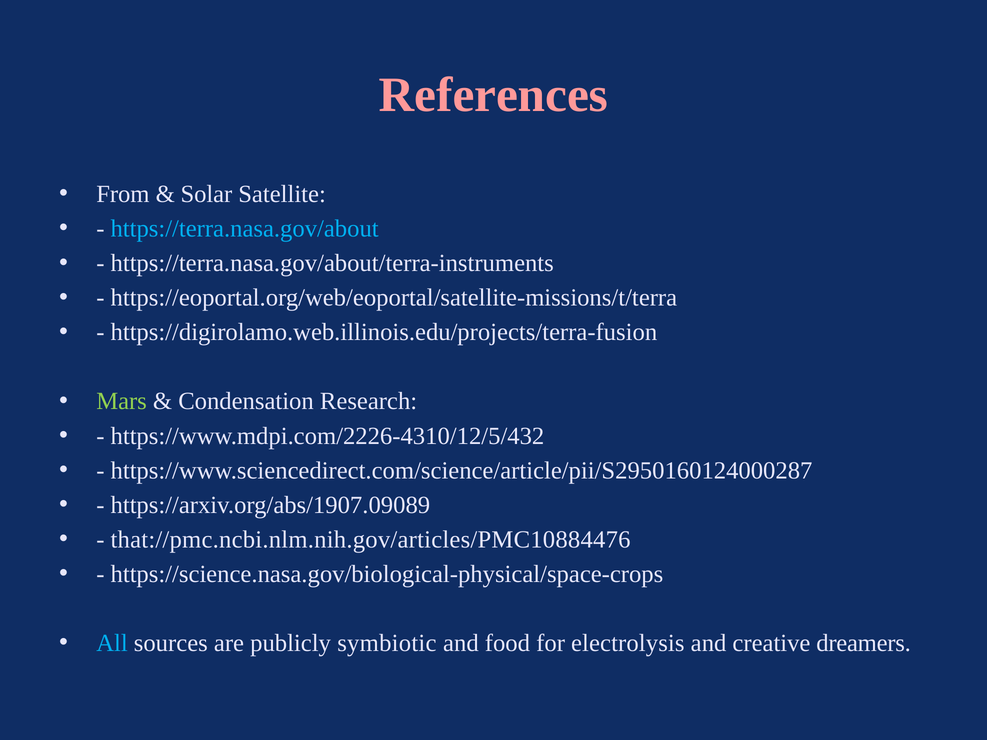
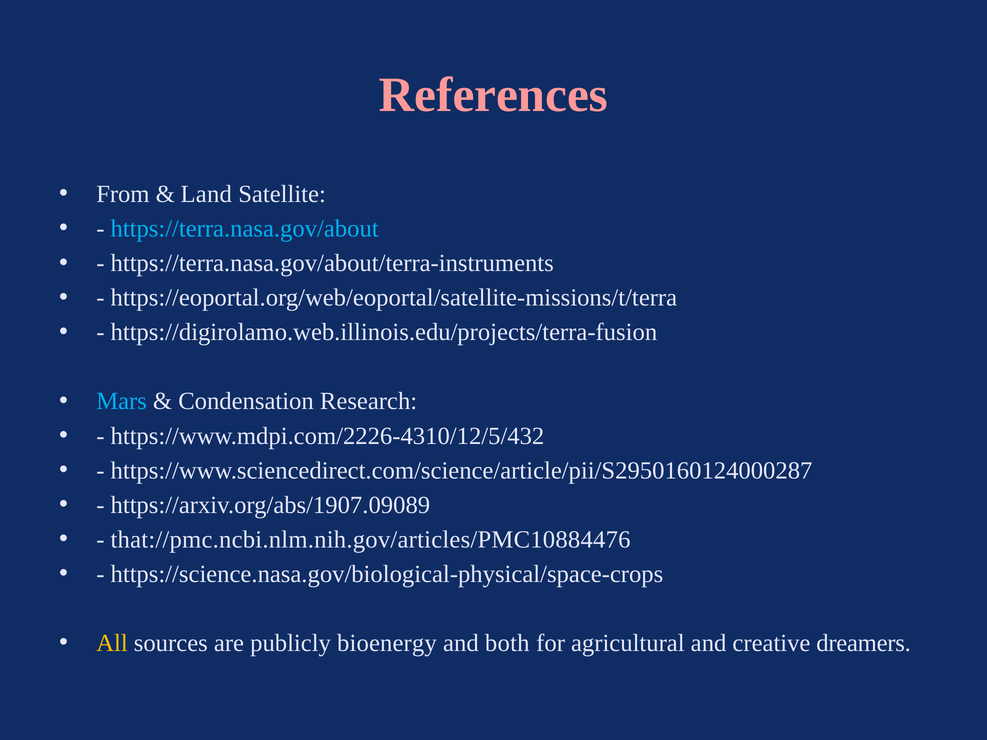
Solar: Solar -> Land (206, 194)
Mars colour: light green -> light blue (122, 401)
All colour: light blue -> yellow (112, 643)
symbiotic: symbiotic -> bioenergy (387, 643)
food: food -> both (507, 643)
electrolysis: electrolysis -> agricultural (628, 643)
